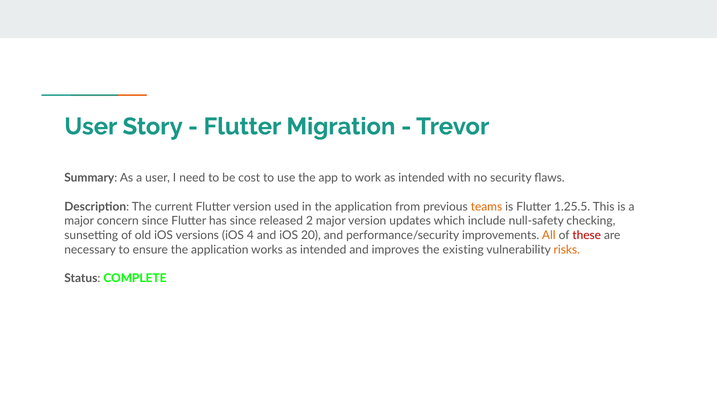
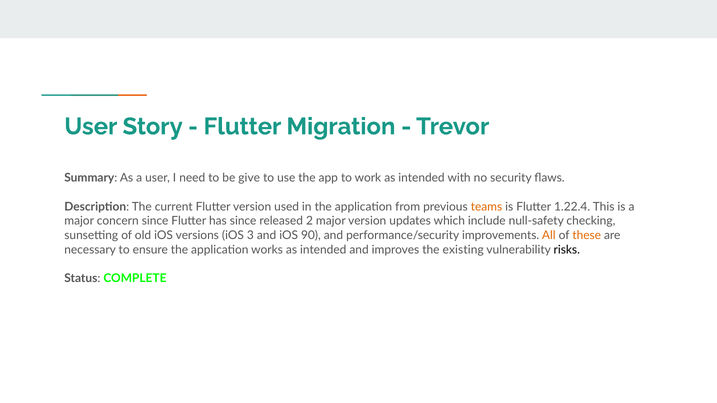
cost: cost -> give (249, 178)
1.25.5: 1.25.5 -> 1.22.4 (572, 207)
4: 4 -> 3 (250, 236)
20: 20 -> 90 (311, 236)
these colour: red -> orange (587, 236)
risks colour: orange -> black (567, 250)
